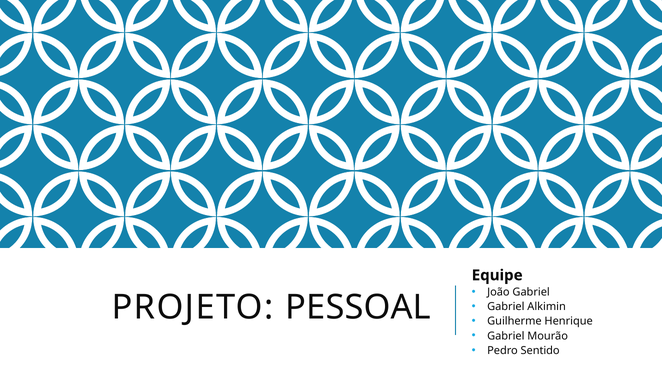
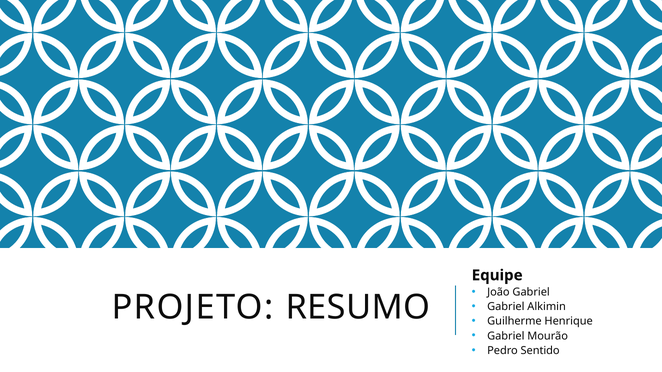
PESSOAL: PESSOAL -> RESUMO (358, 308)
